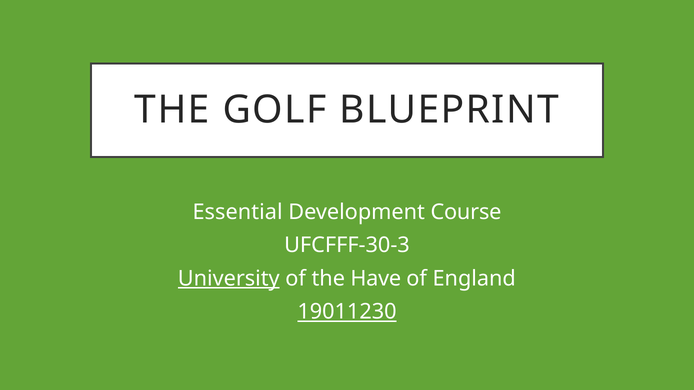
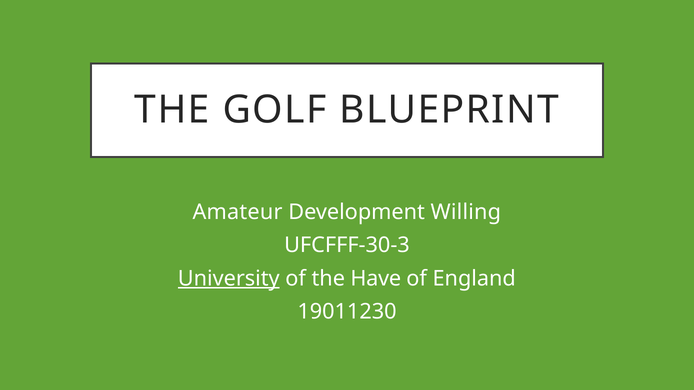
Essential: Essential -> Amateur (237, 212)
Course: Course -> Willing (466, 212)
19011230 underline: present -> none (347, 312)
